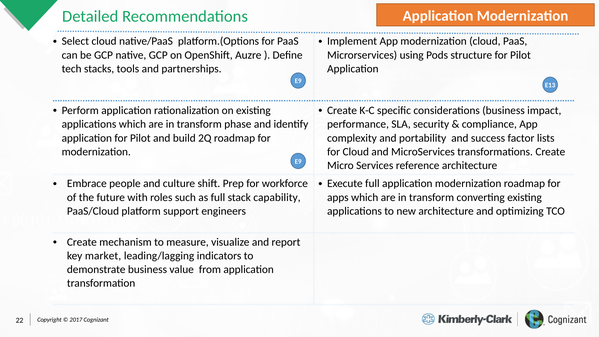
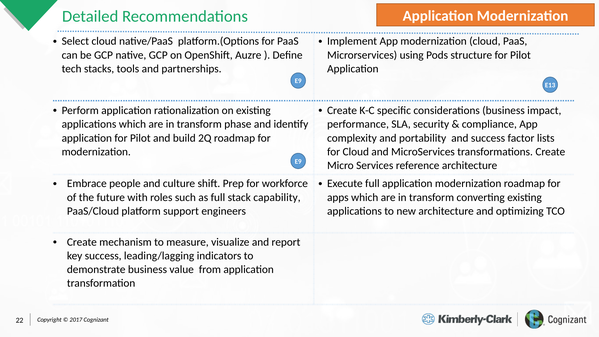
key market: market -> success (103, 256)
